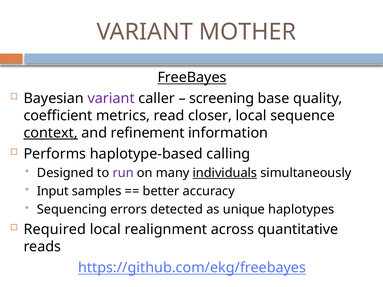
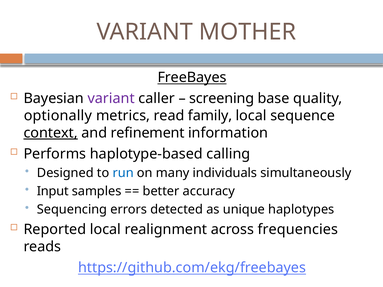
coefficient: coefficient -> optionally (58, 116)
closer: closer -> family (210, 116)
run colour: purple -> blue (123, 173)
individuals underline: present -> none (225, 173)
Required: Required -> Reported (55, 230)
quantitative: quantitative -> frequencies (298, 230)
